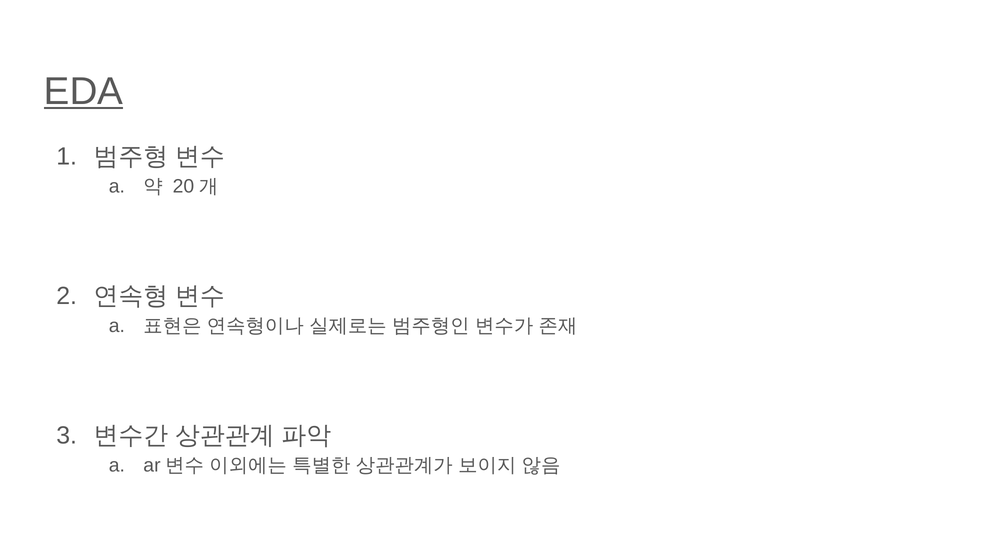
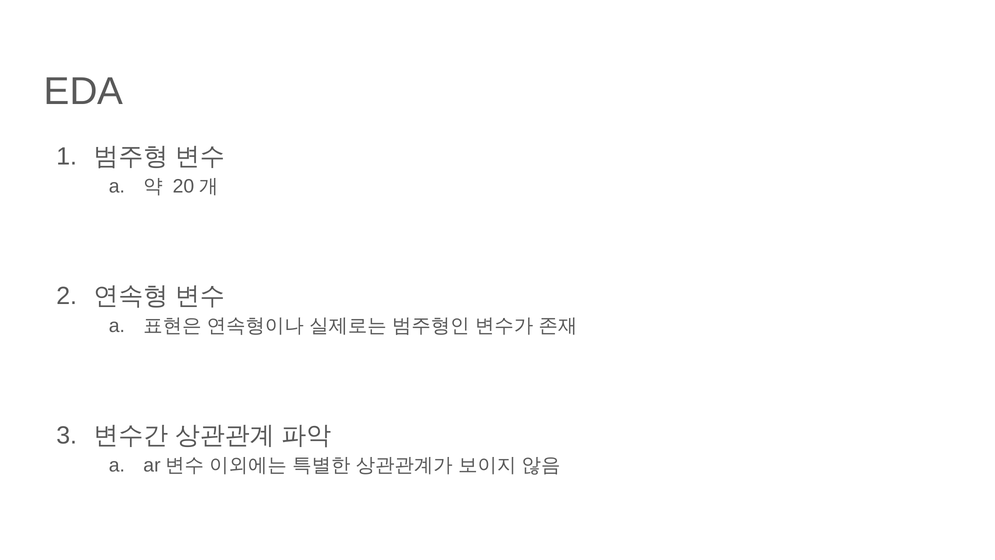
EDA underline: present -> none (84, 91)
